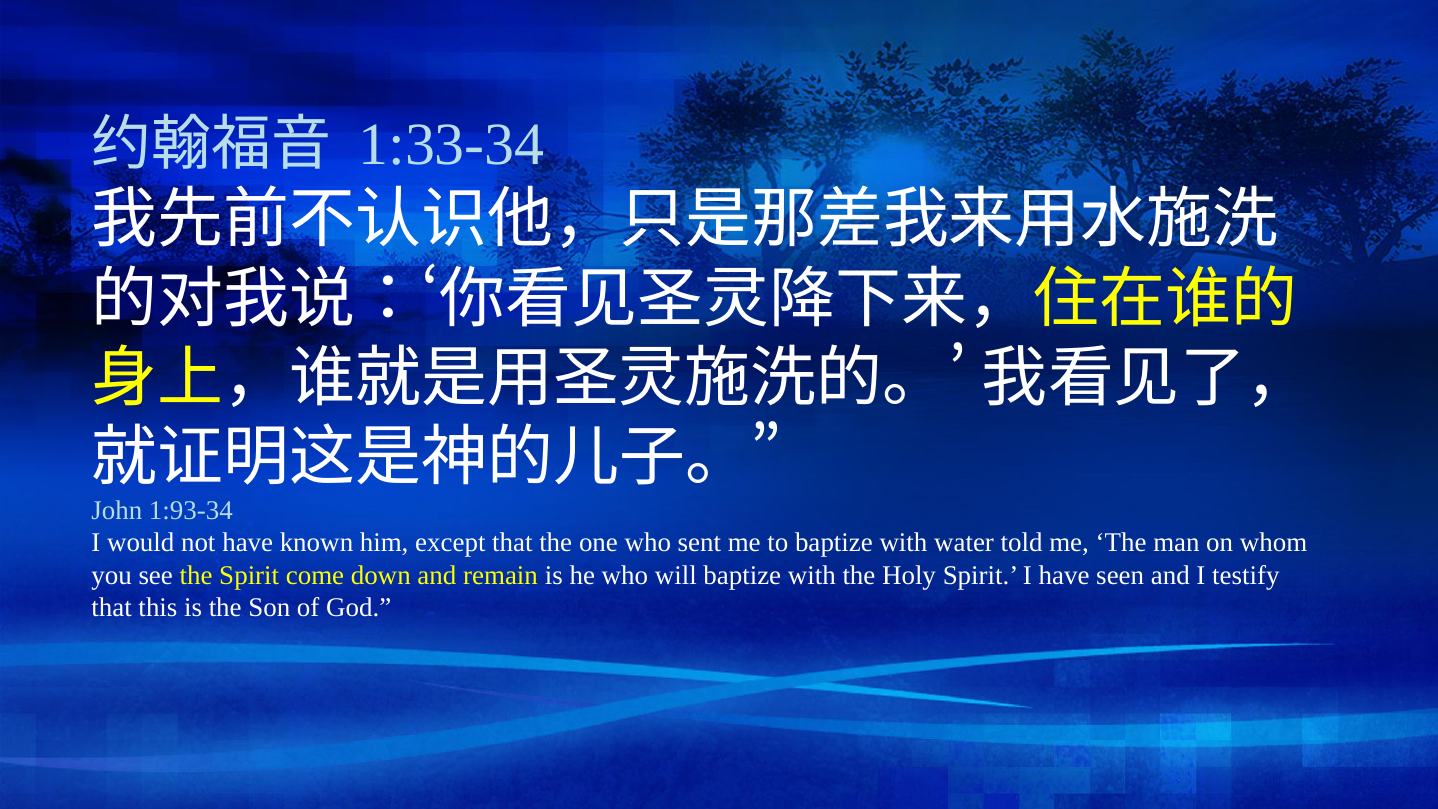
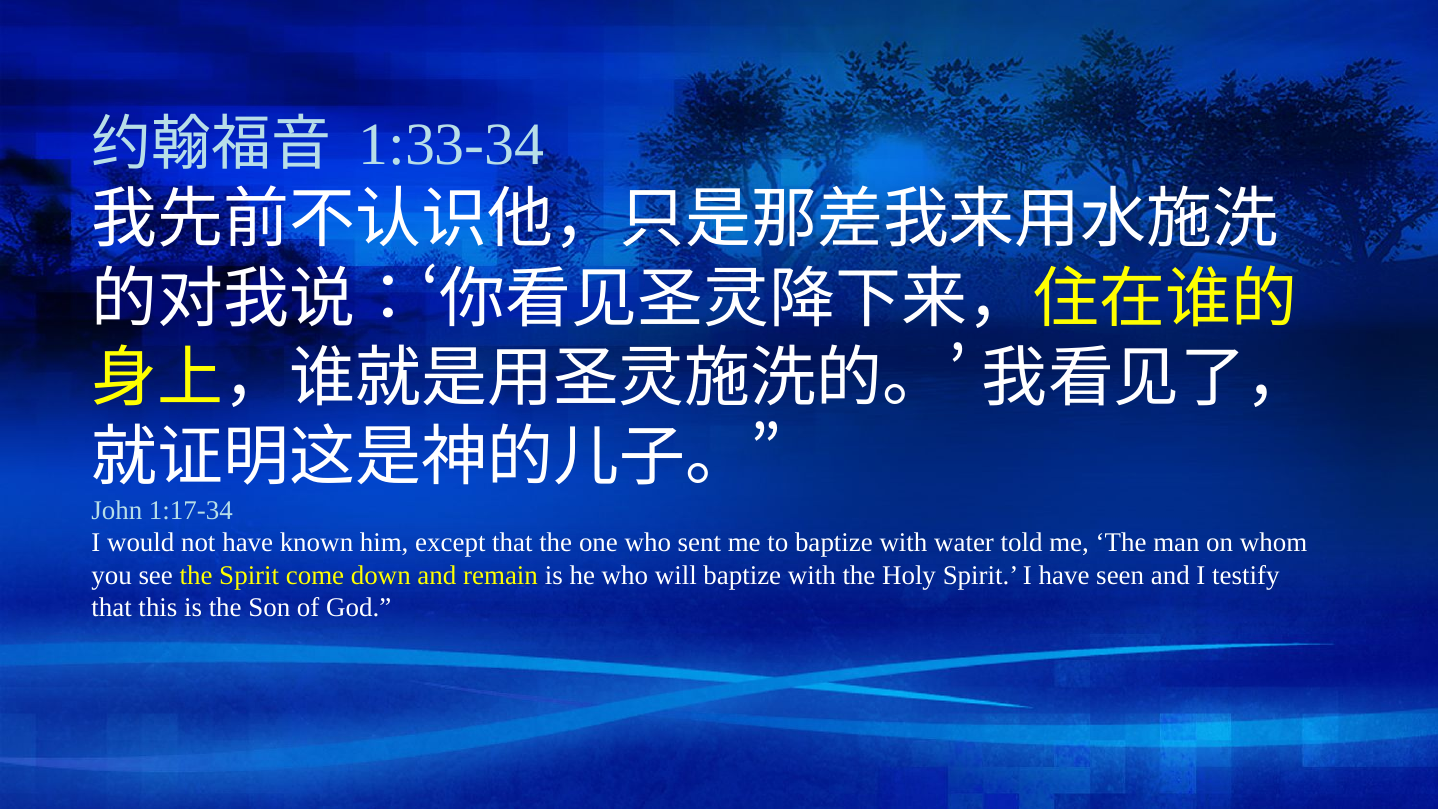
1:93-34: 1:93-34 -> 1:17-34 (191, 510)
